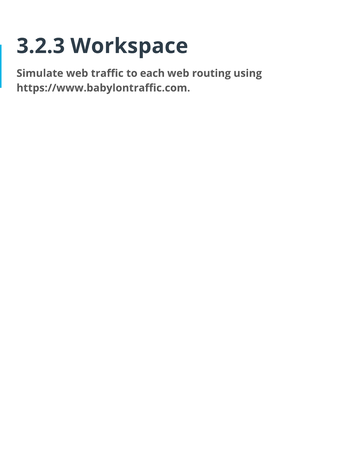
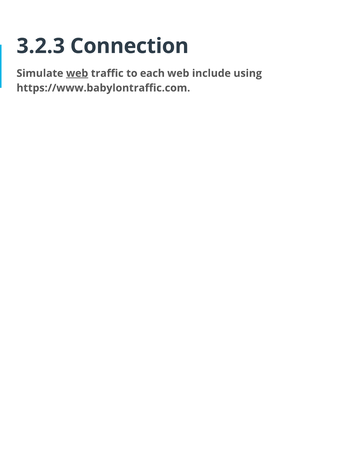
Workspace: Workspace -> Connection (129, 46)
web underline: none -> present (77, 73)
routing: routing -> include (211, 73)
